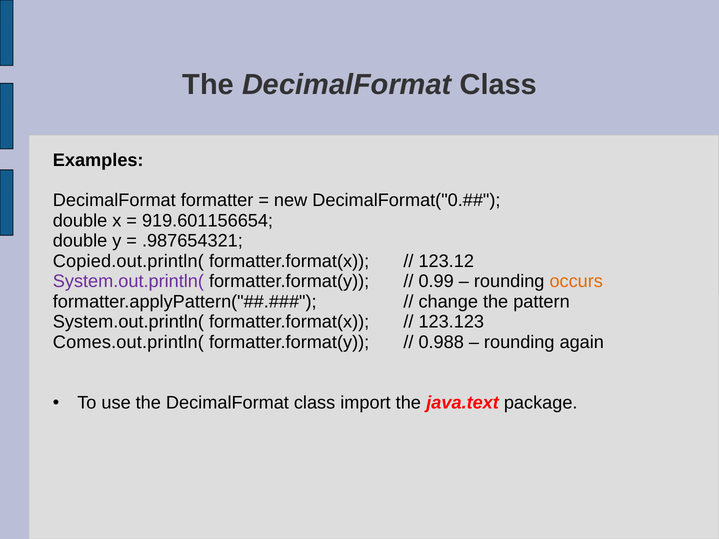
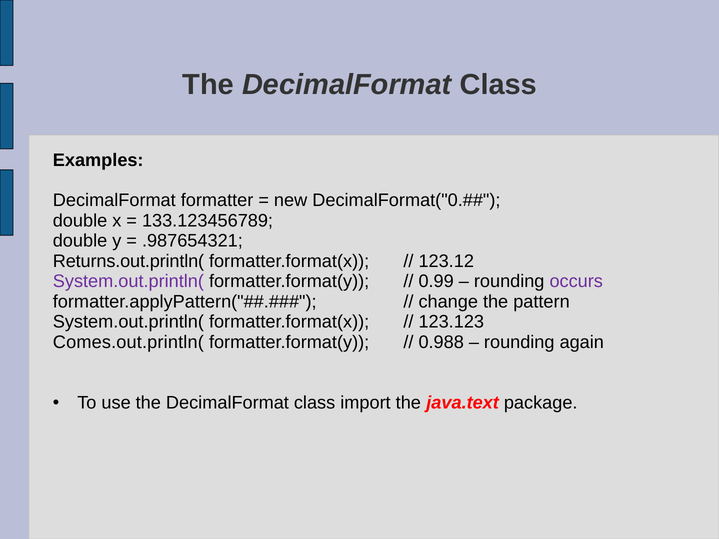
919.601156654: 919.601156654 -> 133.123456789 (208, 221)
Copied.out.println(: Copied.out.println( -> Returns.out.println( (129, 261)
occurs colour: orange -> purple (576, 281)
